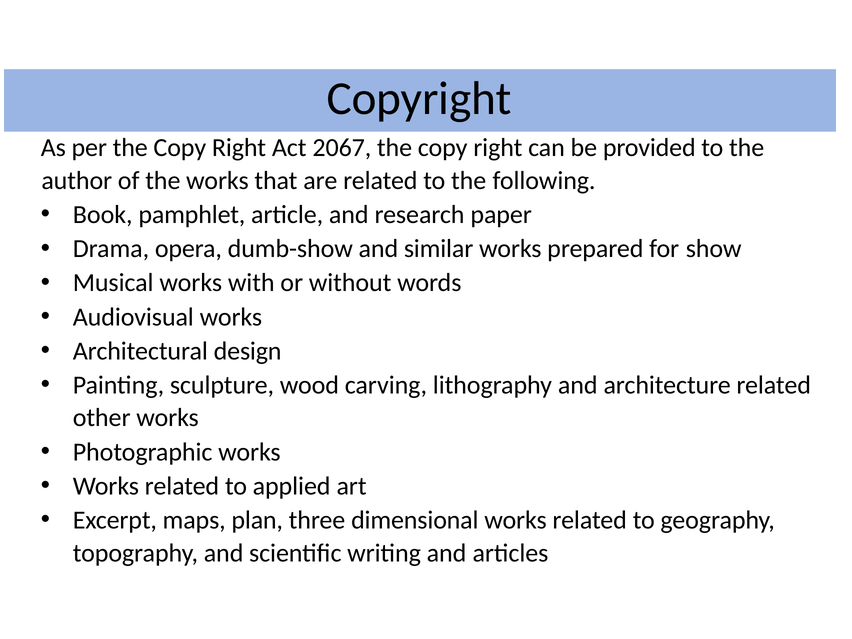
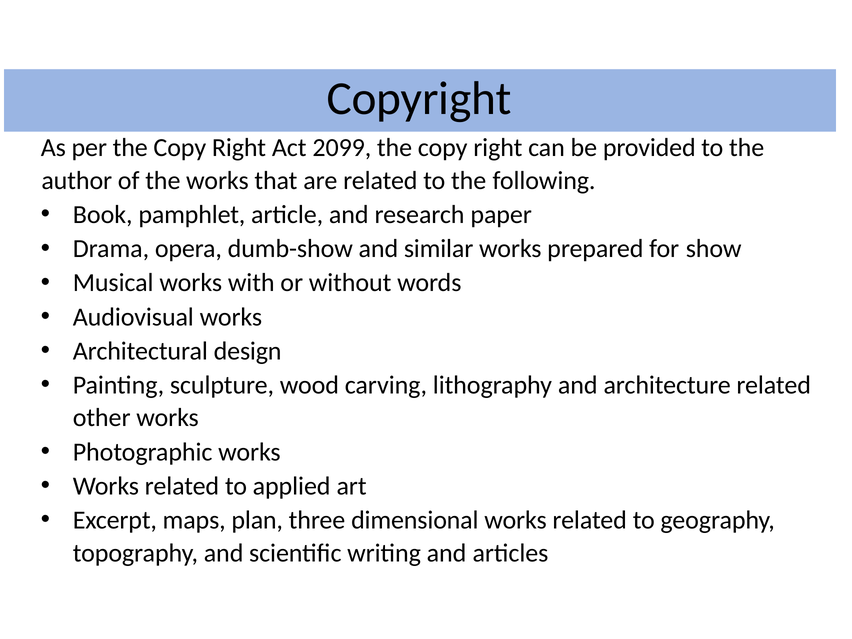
2067: 2067 -> 2099 (342, 148)
